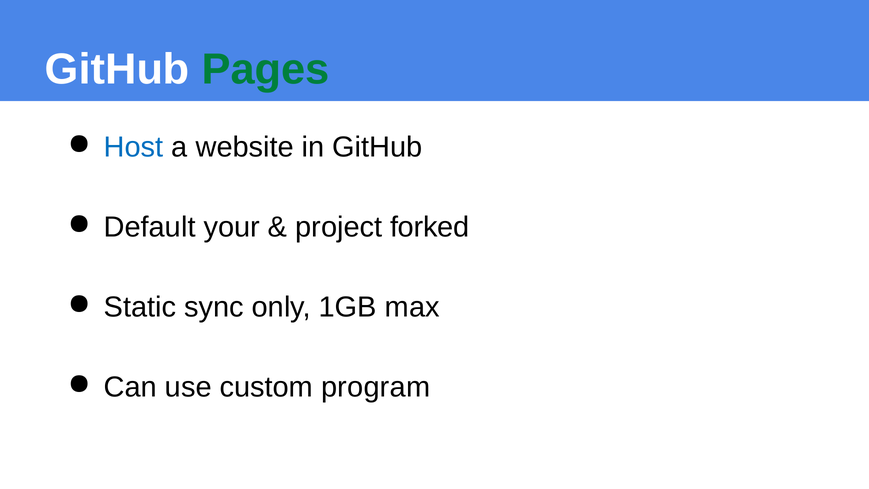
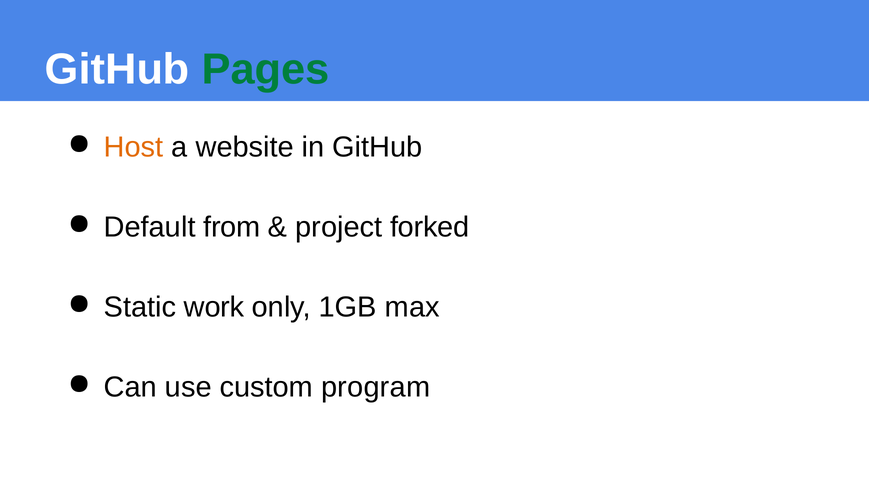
Host colour: blue -> orange (134, 147)
your: your -> from (232, 227)
sync: sync -> work (214, 307)
